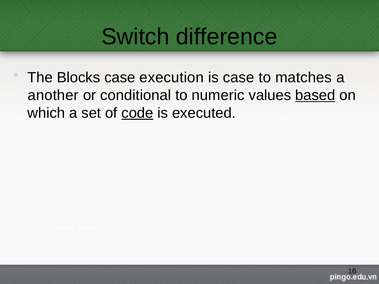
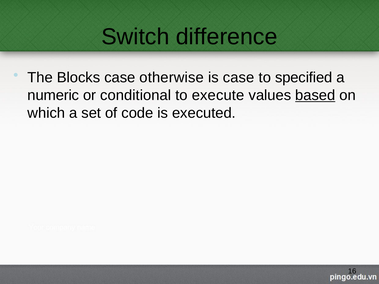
execution: execution -> otherwise (172, 78)
matches: matches -> specified (304, 78)
another: another -> numeric (53, 95)
numeric: numeric -> execute (218, 95)
code underline: present -> none (137, 113)
